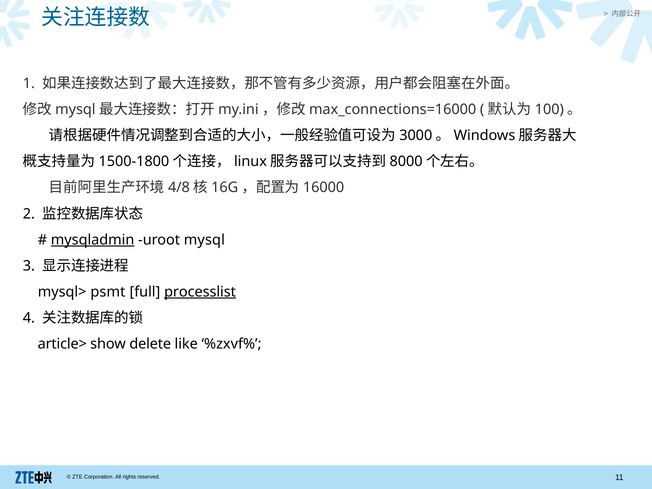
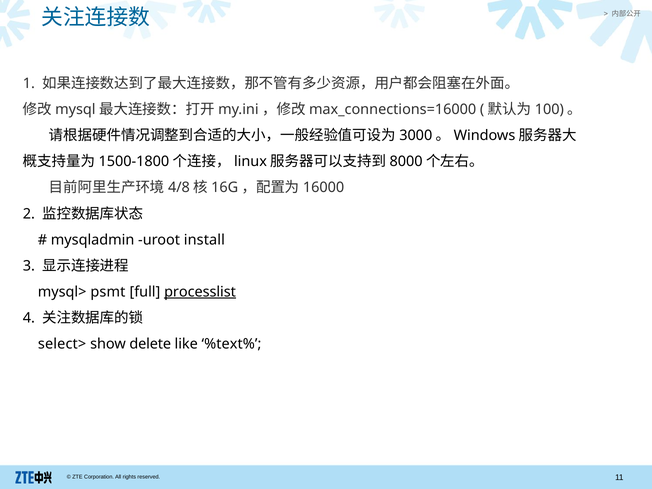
mysqladmin underline: present -> none (93, 240)
mysql: mysql -> install (204, 240)
article>: article> -> select> (62, 344)
%zxvf%: %zxvf% -> %text% (232, 344)
